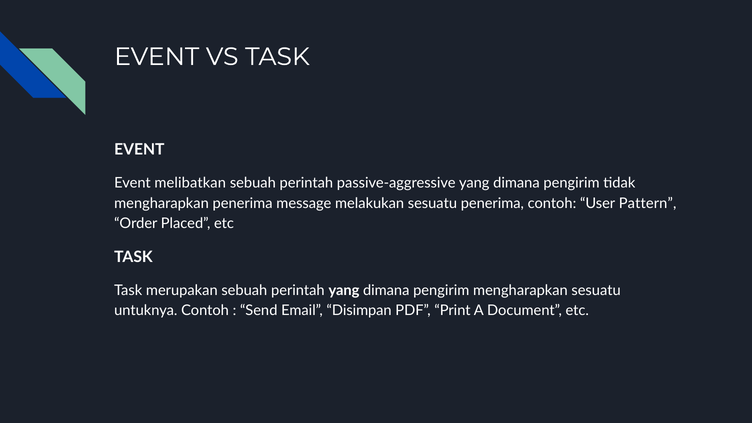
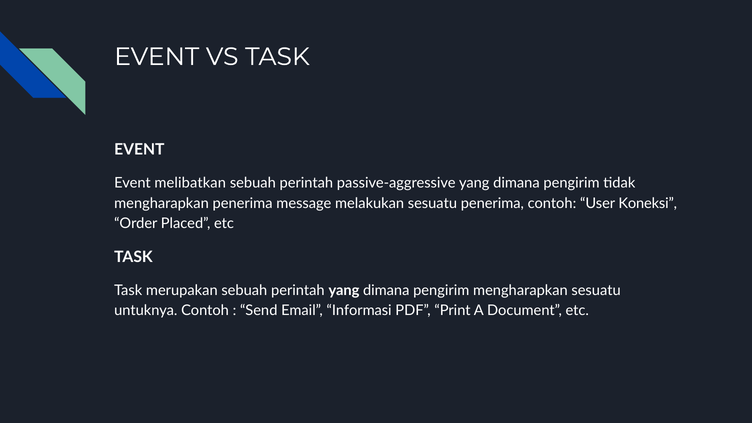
Pattern: Pattern -> Koneksi (648, 203)
Disimpan: Disimpan -> Informasi (359, 311)
